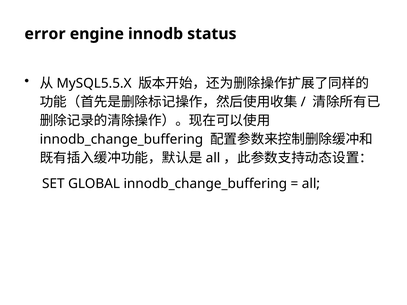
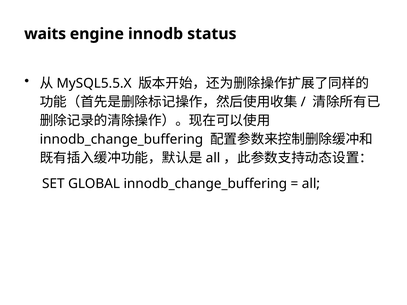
error: error -> waits (45, 34)
